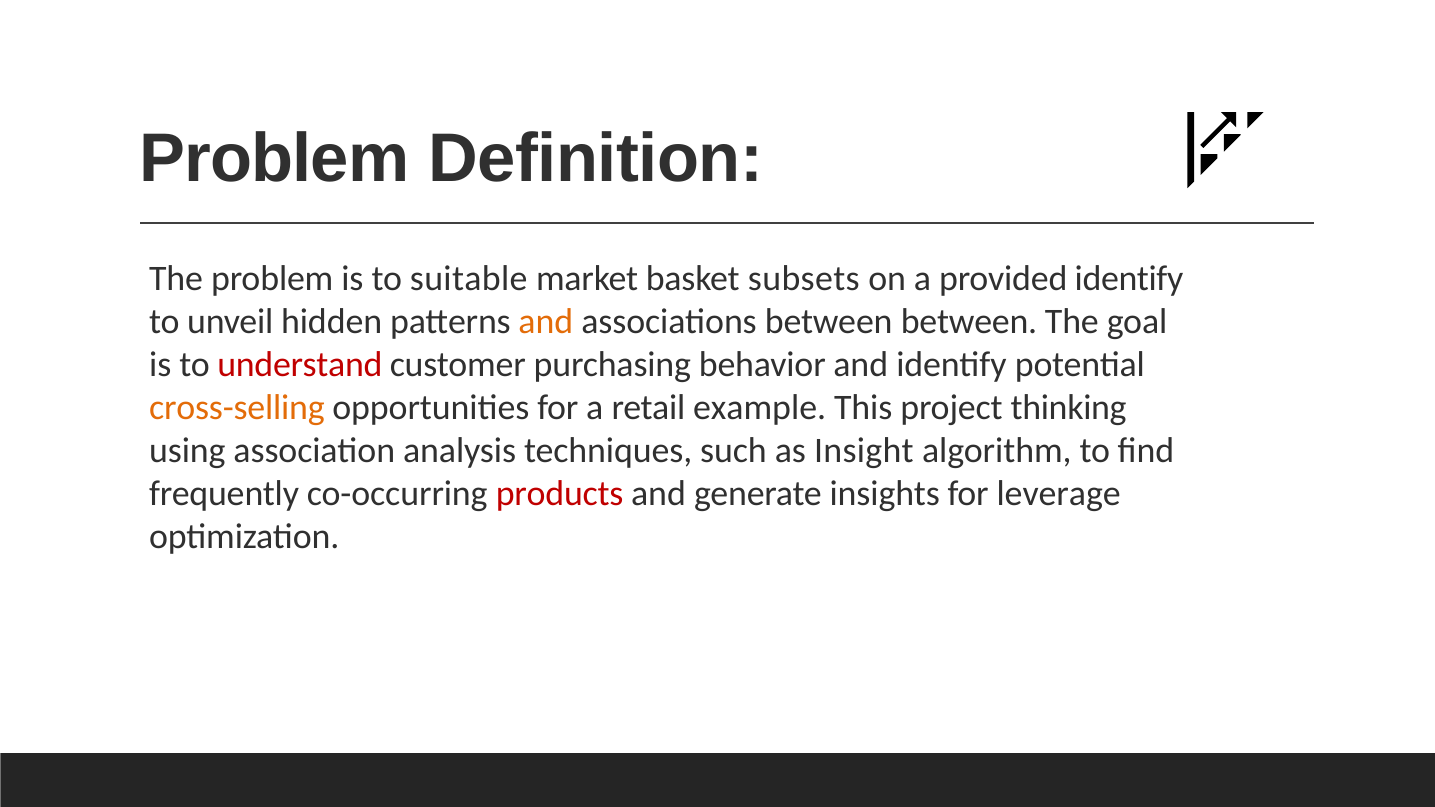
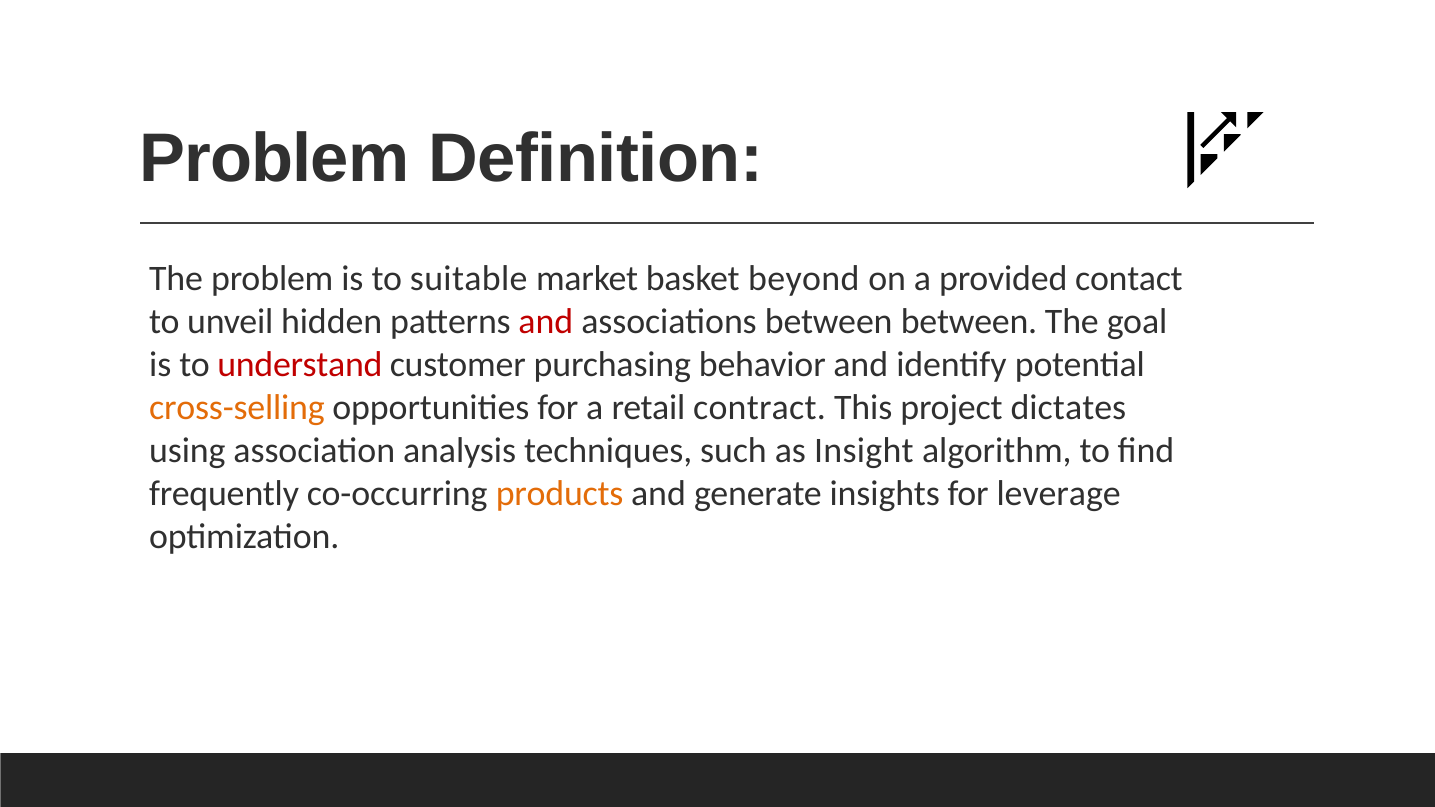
subsets: subsets -> beyond (804, 279)
provided identify: identify -> contact (1129, 279)
and colour: orange -> red (546, 322)
example: example -> contract (759, 408)
thinking: thinking -> dictates (1068, 408)
products colour: red -> orange (560, 494)
